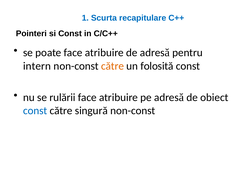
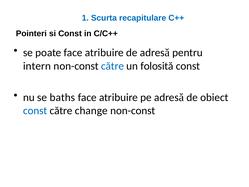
către colour: orange -> blue (113, 66)
rulării: rulării -> baths (62, 97)
singură: singură -> change (91, 111)
